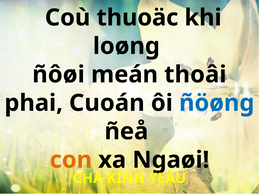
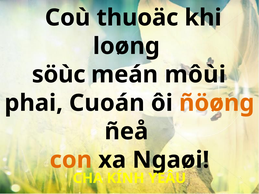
ñôøi: ñôøi -> söùc (59, 75)
thoâi: thoâi -> môùi (195, 75)
ñöøng colour: blue -> orange (217, 103)
